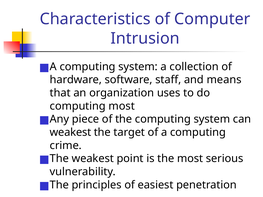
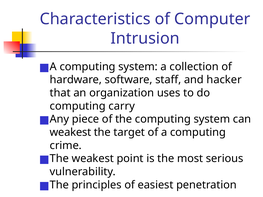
means: means -> hacker (224, 80)
computing most: most -> carry (122, 106)
